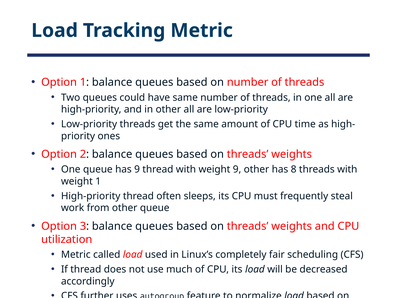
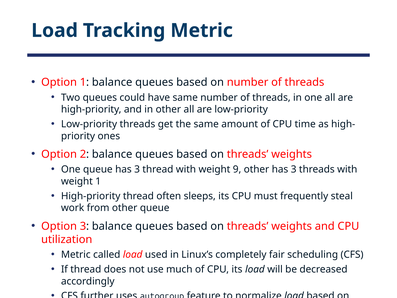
queue has 9: 9 -> 3 (137, 169)
other has 8: 8 -> 3 (294, 169)
